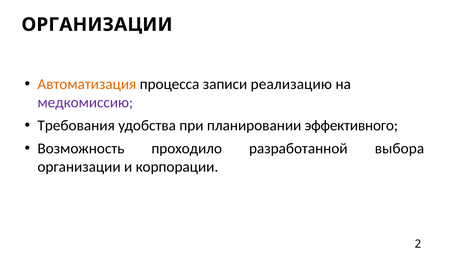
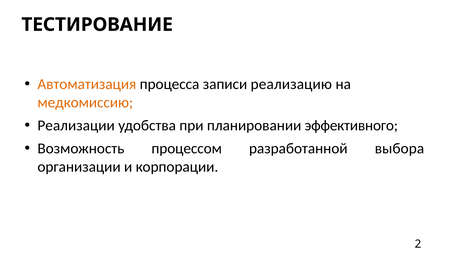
ОРГАНИЗАЦИИ: ОРГАНИЗАЦИИ -> ТЕСТИРОВАНИЕ (97, 25)
медкомиссию colour: purple -> orange (85, 103)
Требования: Требования -> Реализации (76, 126)
проходило: проходило -> процессом (187, 149)
